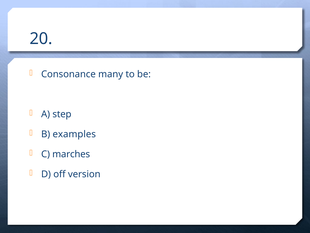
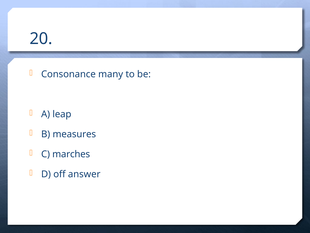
step: step -> leap (62, 114)
examples: examples -> measures (74, 134)
version: version -> answer (84, 174)
